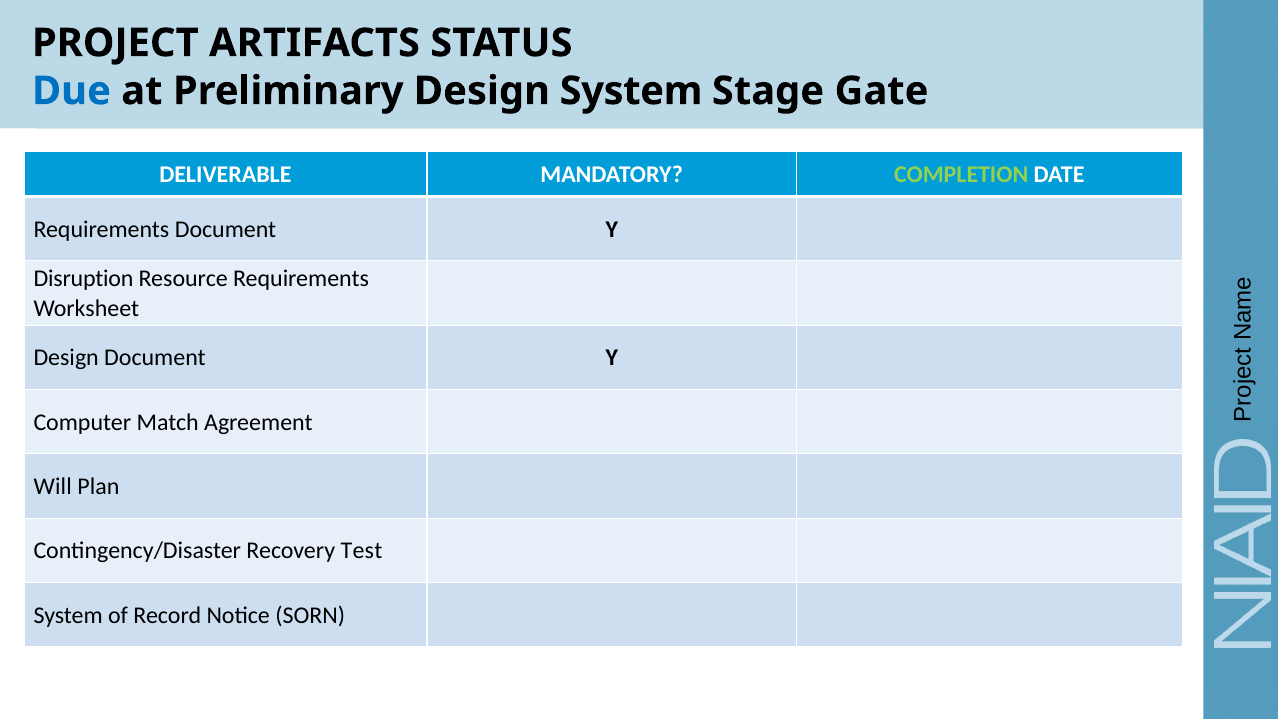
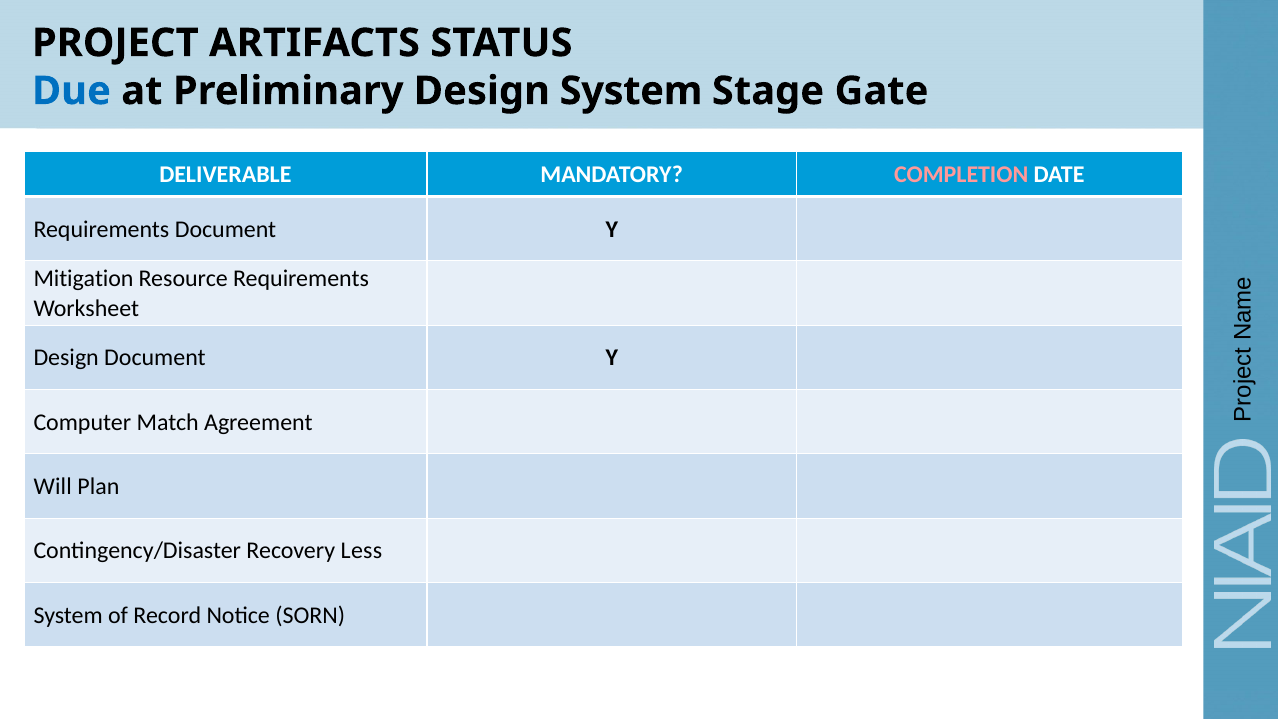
COMPLETION colour: light green -> pink (961, 174)
Disruption: Disruption -> Mitigation (83, 279)
Test: Test -> Less (361, 551)
